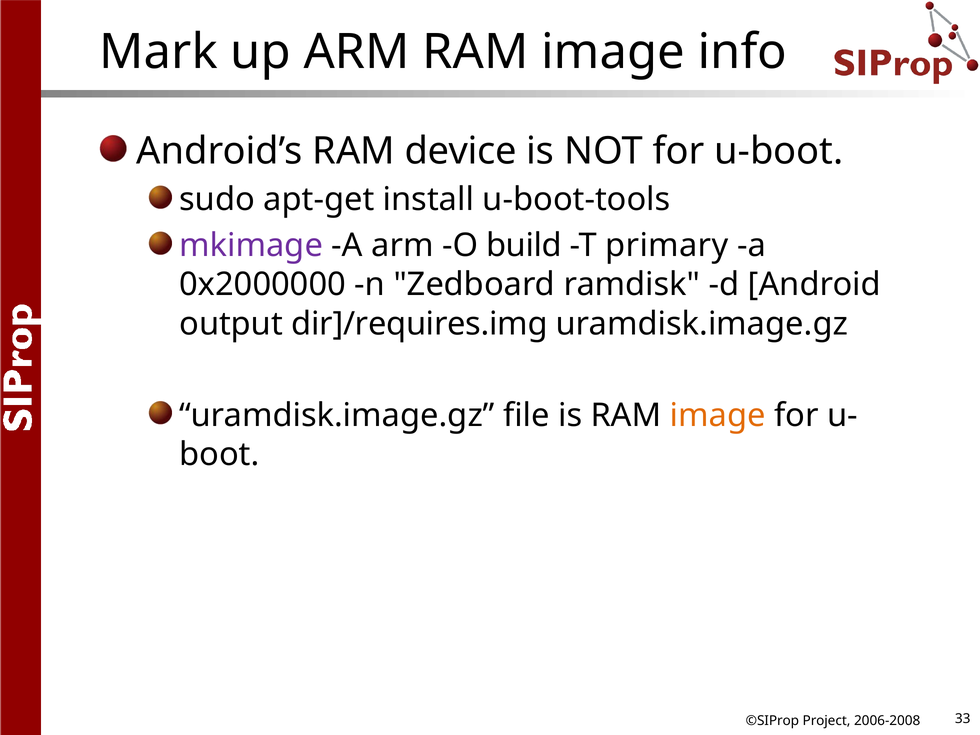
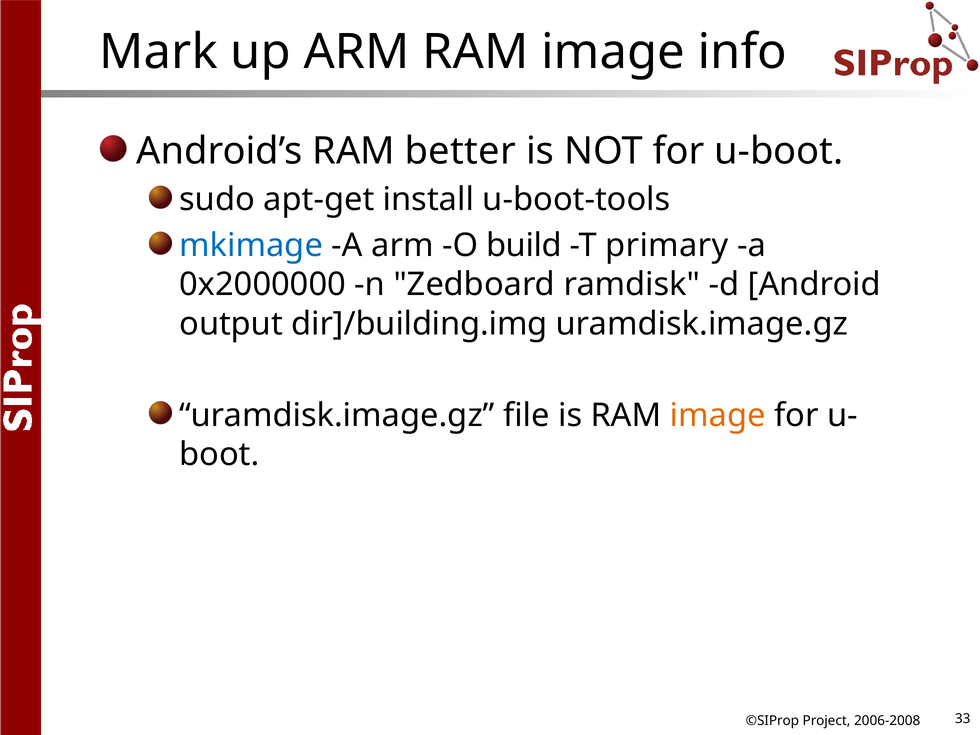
device: device -> better (460, 151)
mkimage colour: purple -> blue (251, 245)
dir]/requires.img: dir]/requires.img -> dir]/building.img (419, 324)
